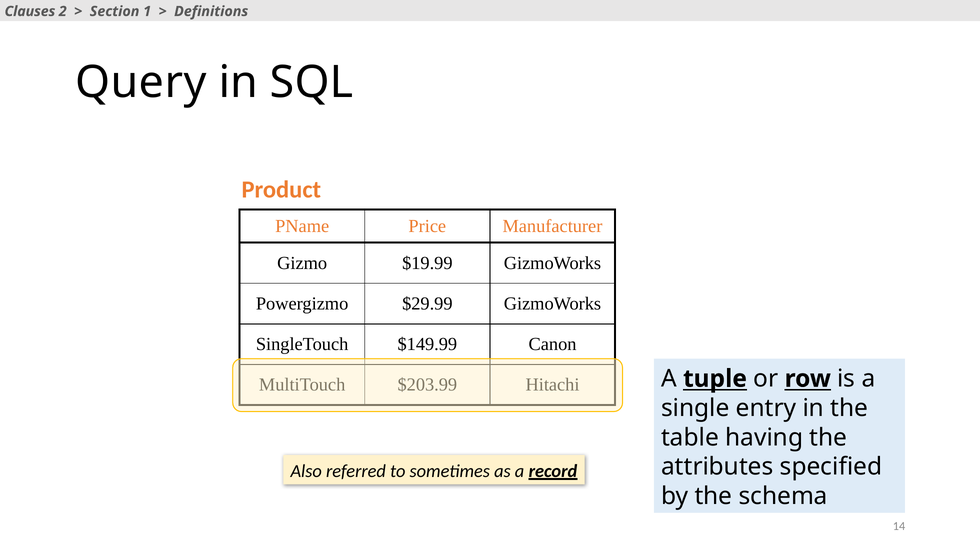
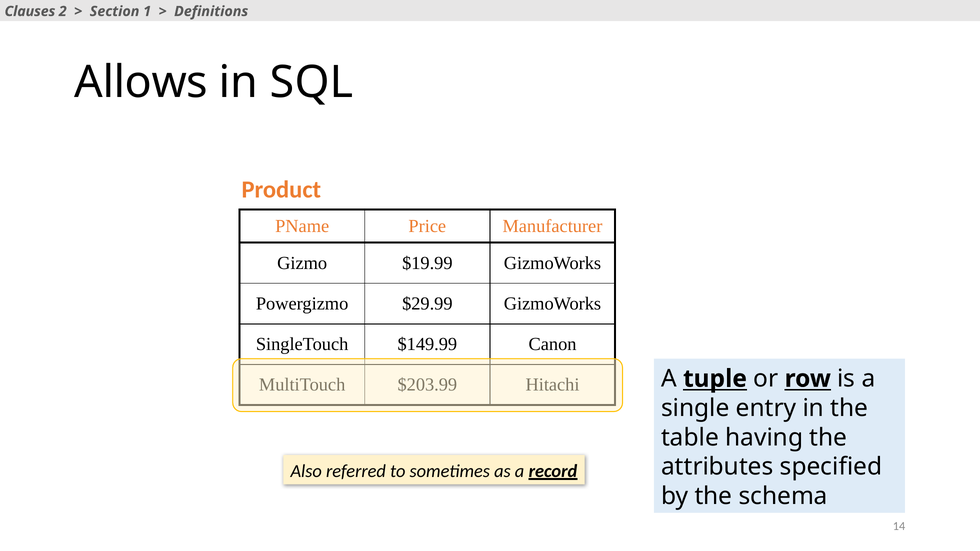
Query: Query -> Allows (141, 82)
